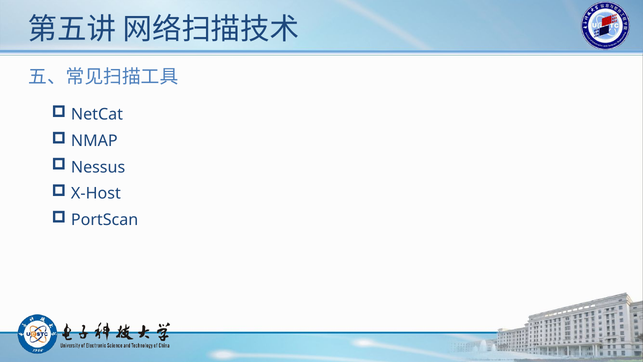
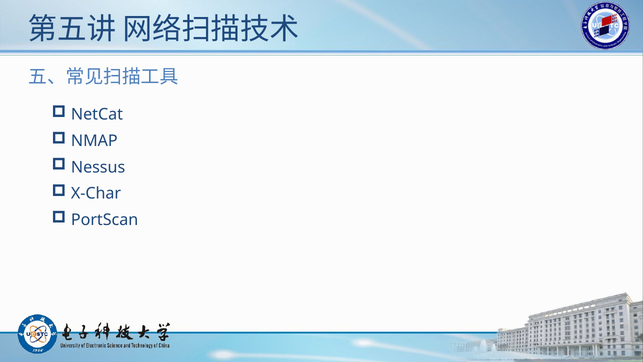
X-Host: X-Host -> X-Char (96, 193)
